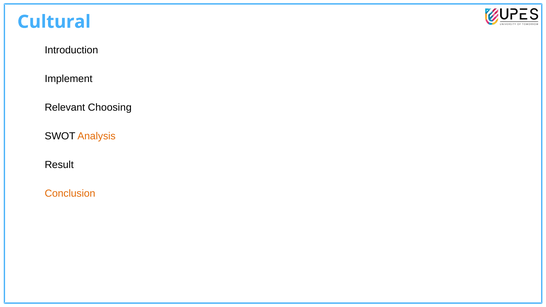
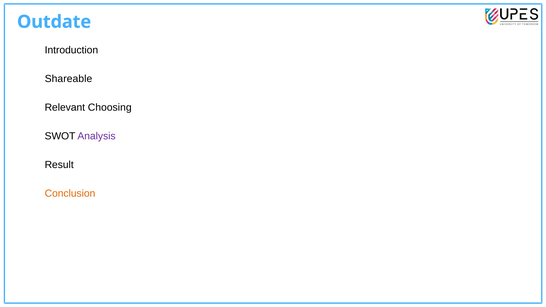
Cultural: Cultural -> Outdate (54, 22)
Implement: Implement -> Shareable (69, 79)
Analysis colour: orange -> purple (97, 136)
